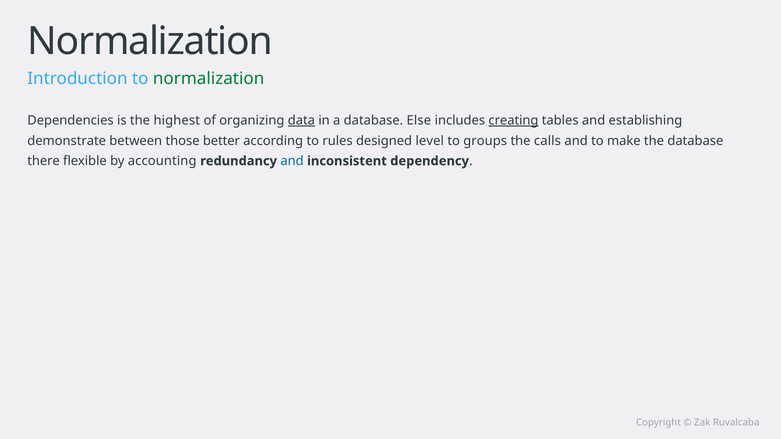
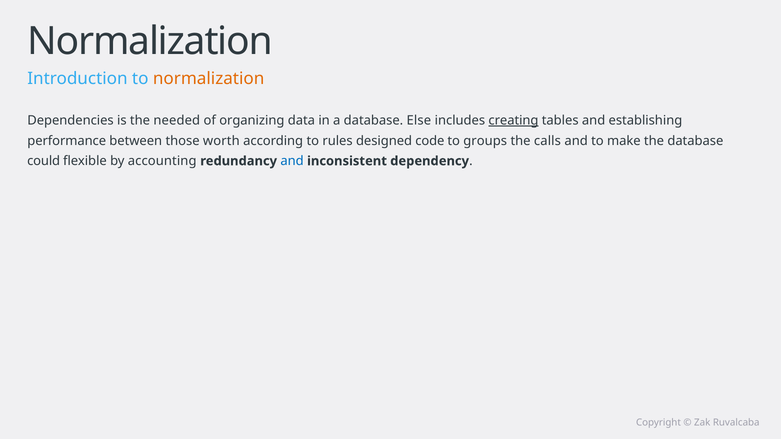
normalization colour: green -> orange (209, 79)
highest: highest -> needed (177, 121)
data underline: present -> none (301, 121)
demonstrate: demonstrate -> performance (67, 141)
better: better -> worth (221, 141)
level: level -> code (430, 141)
there: there -> could (44, 161)
